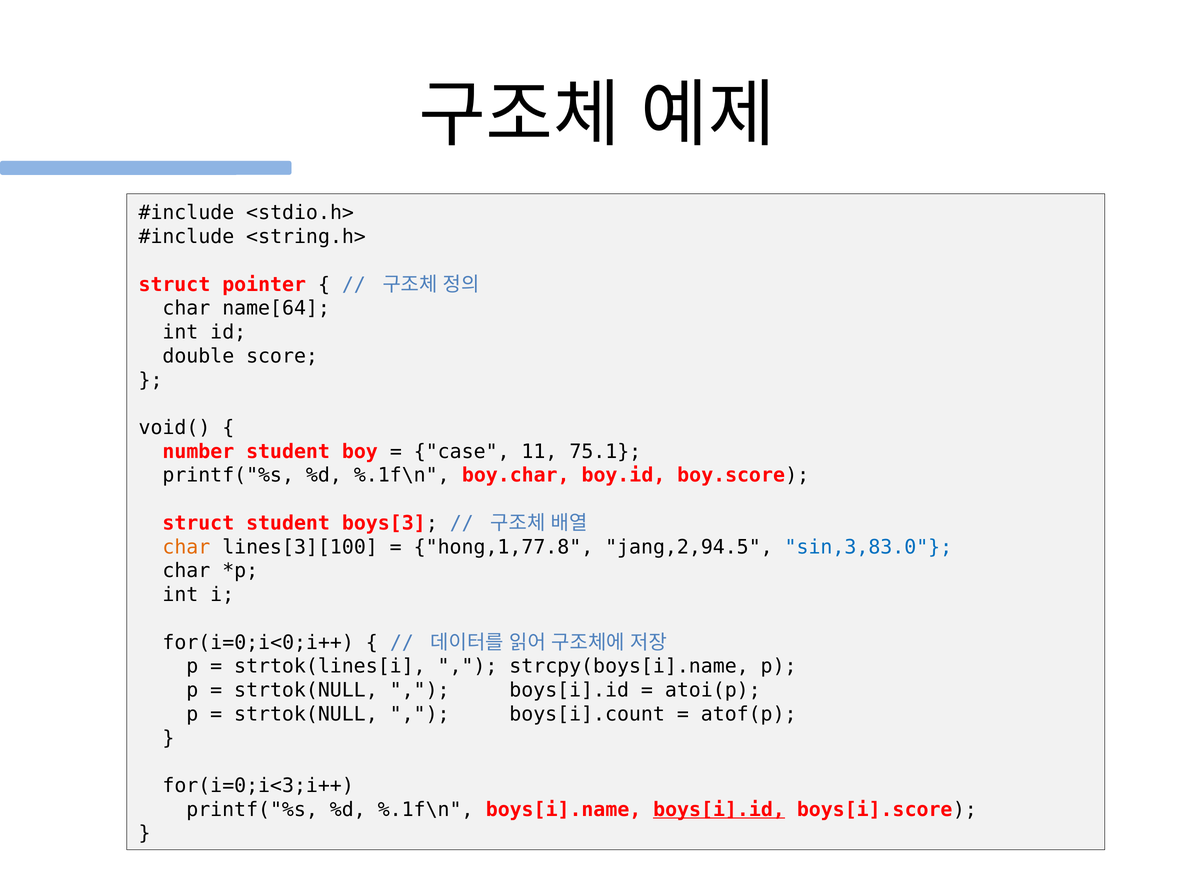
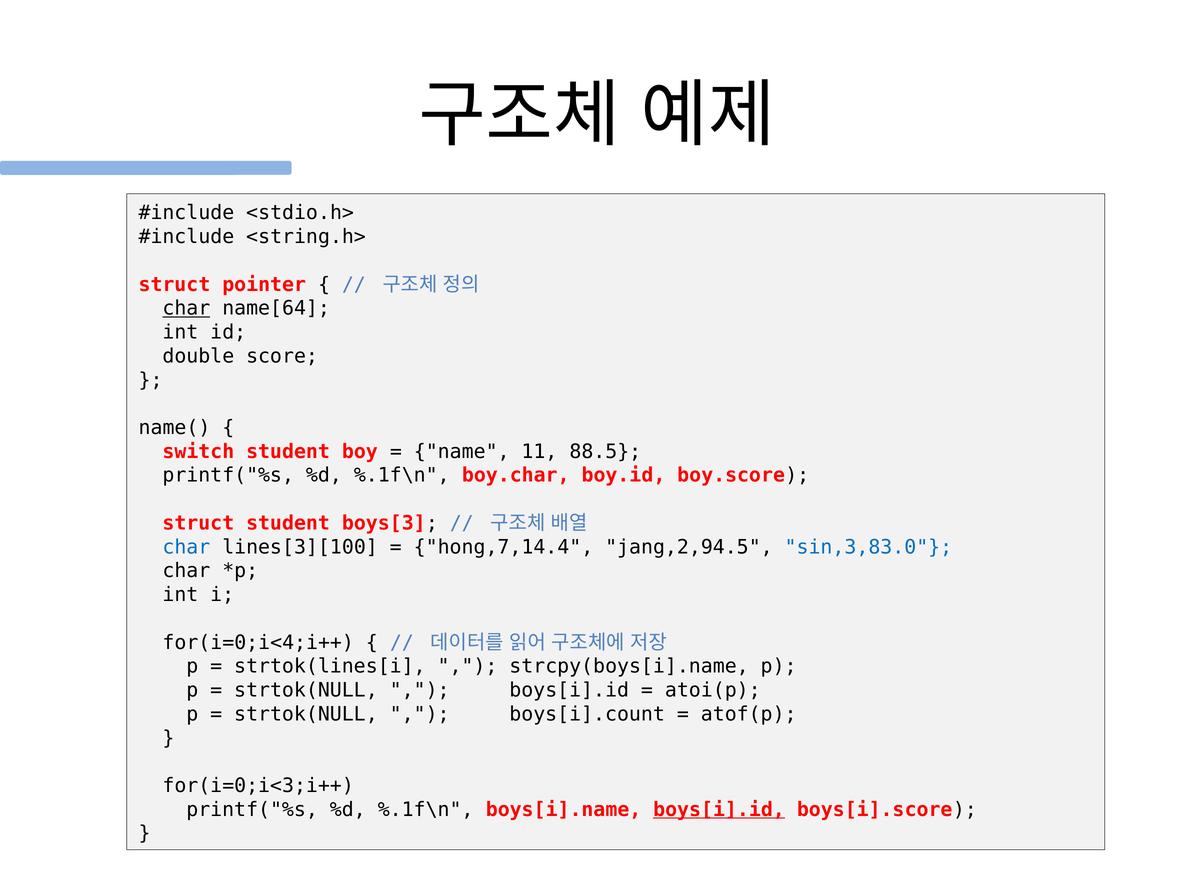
char underline: none -> present (186, 309)
void(: void( -> name( (174, 428)
number: number -> switch (198, 452)
case: case -> name (462, 452)
75.1: 75.1 -> 88.5 (605, 452)
char colour: orange -> blue (186, 547)
hong,1,77.8: hong,1,77.8 -> hong,7,14.4 (503, 547)
for(i=0;i<0;i++: for(i=0;i<0;i++ -> for(i=0;i<4;i++ (258, 643)
